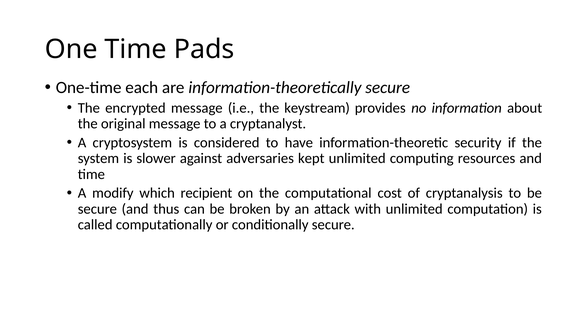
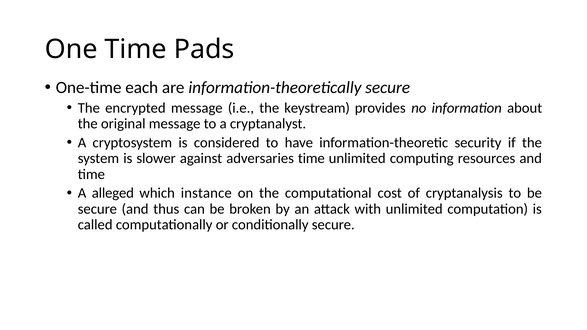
adversaries kept: kept -> time (311, 158)
modify: modify -> alleged (113, 193)
recipient: recipient -> instance (206, 193)
